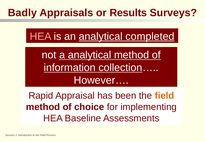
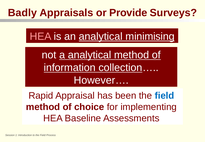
Results: Results -> Provide (128, 13)
completed: completed -> minimising (150, 36)
field colour: orange -> blue (164, 96)
